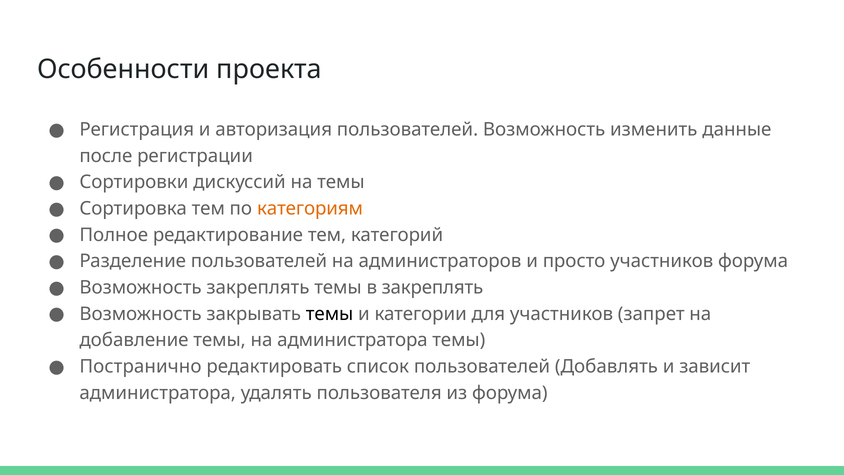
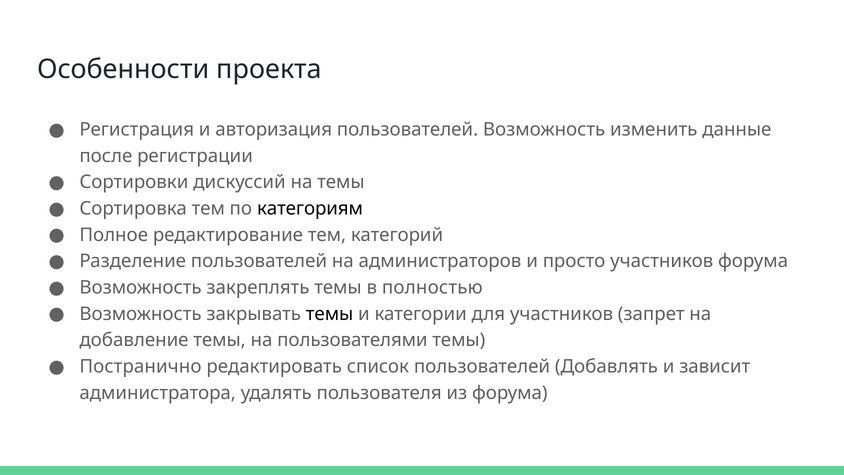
категориям colour: orange -> black (310, 208)
в закреплять: закреплять -> полностью (432, 287)
на администратора: администратора -> пользователями (352, 340)
